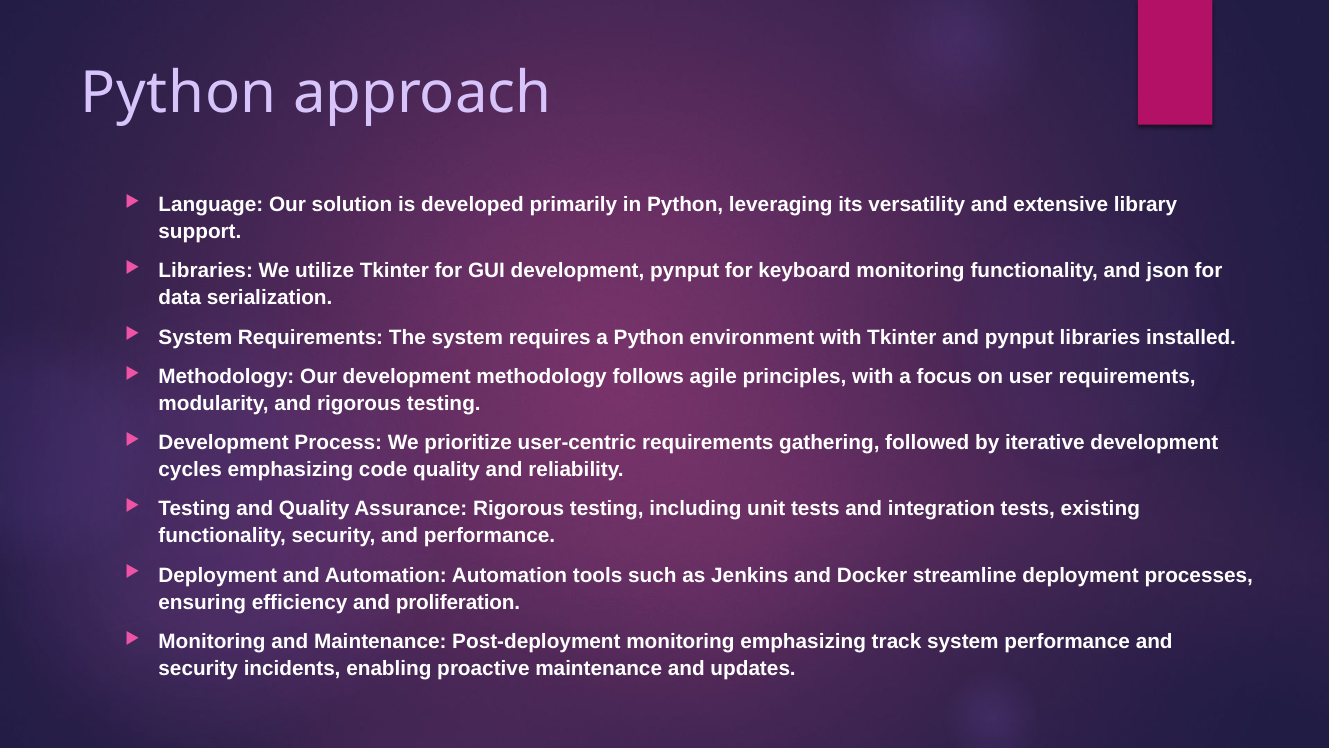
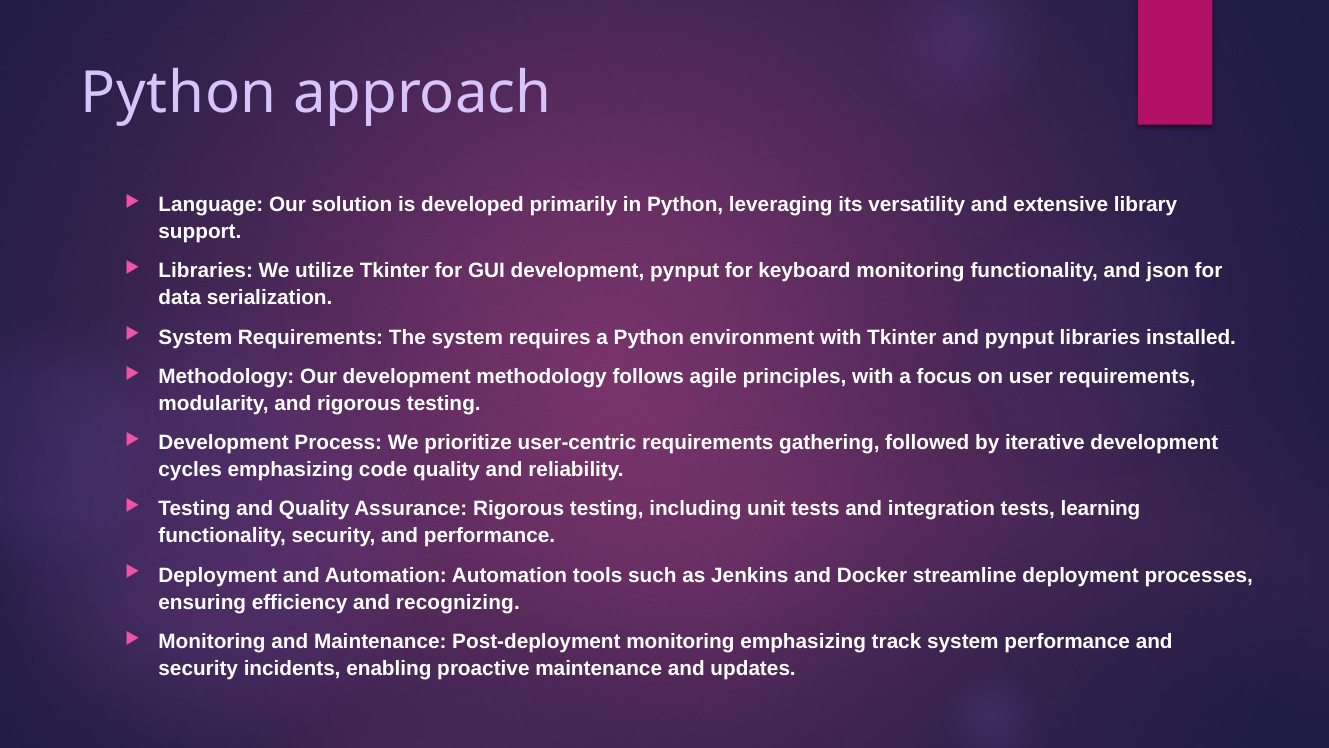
existing: existing -> learning (1101, 509)
proliferation: proliferation -> recognizing (458, 602)
